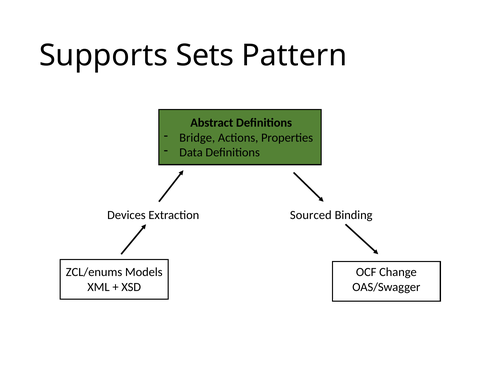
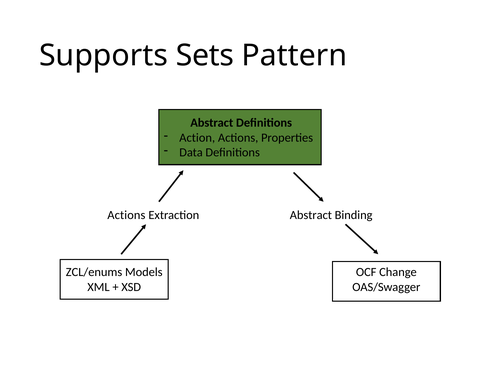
Bridge: Bridge -> Action (197, 138)
Devices: Devices -> Actions (126, 215)
Extraction Sourced: Sourced -> Abstract (311, 215)
